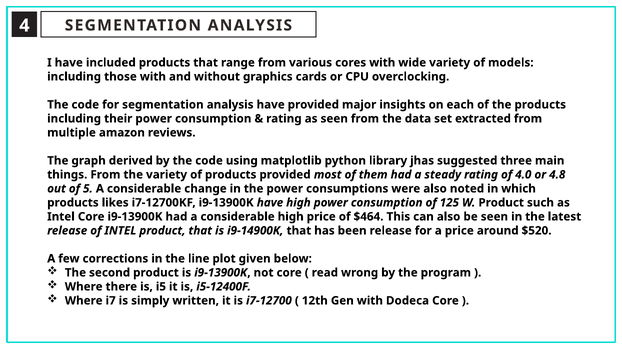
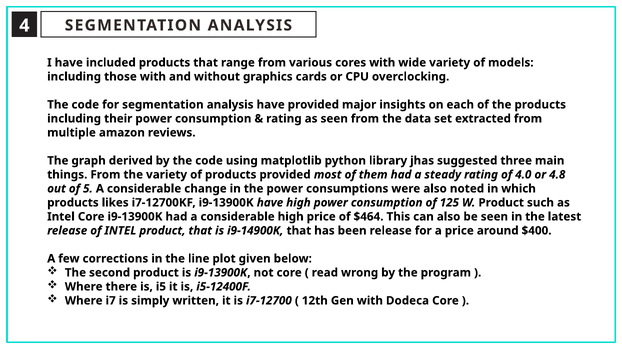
$520: $520 -> $400 (537, 231)
